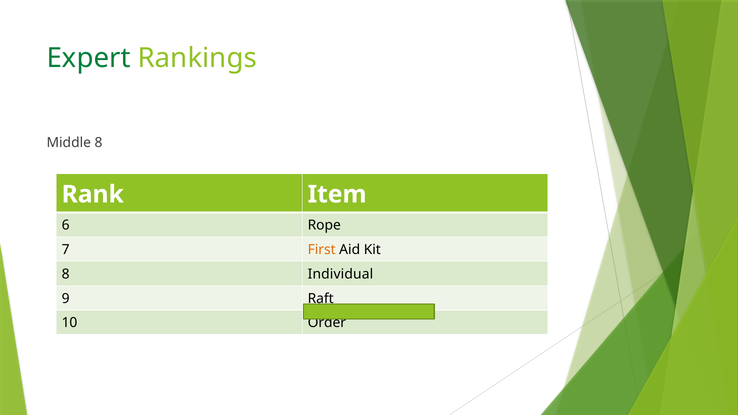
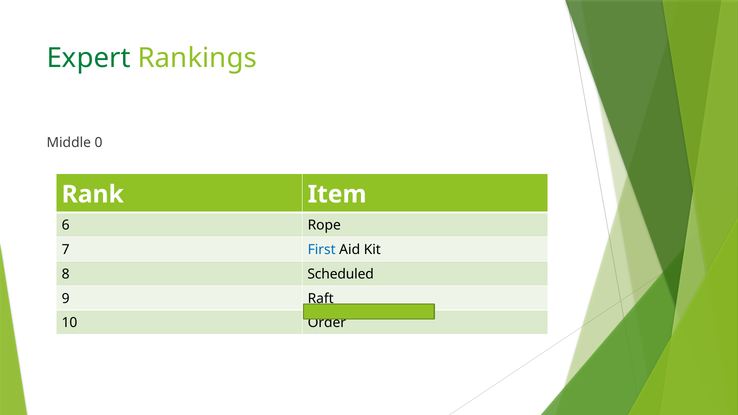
Middle 8: 8 -> 0 (99, 143)
First colour: orange -> blue (322, 250)
Individual: Individual -> Scheduled (341, 274)
